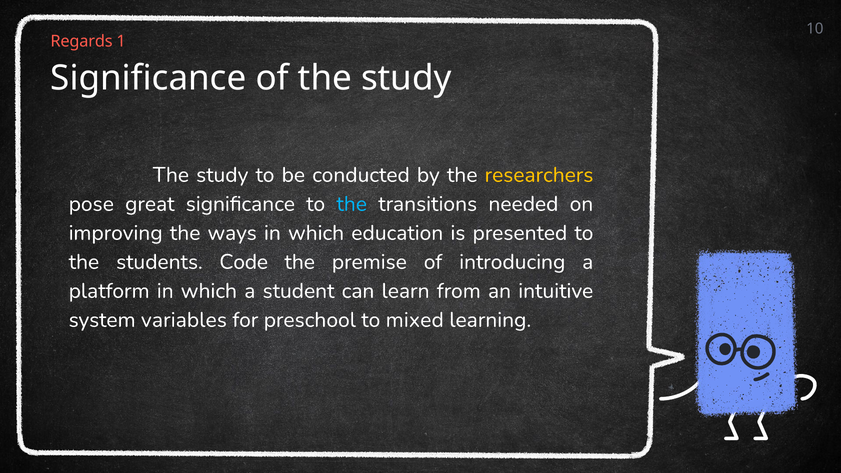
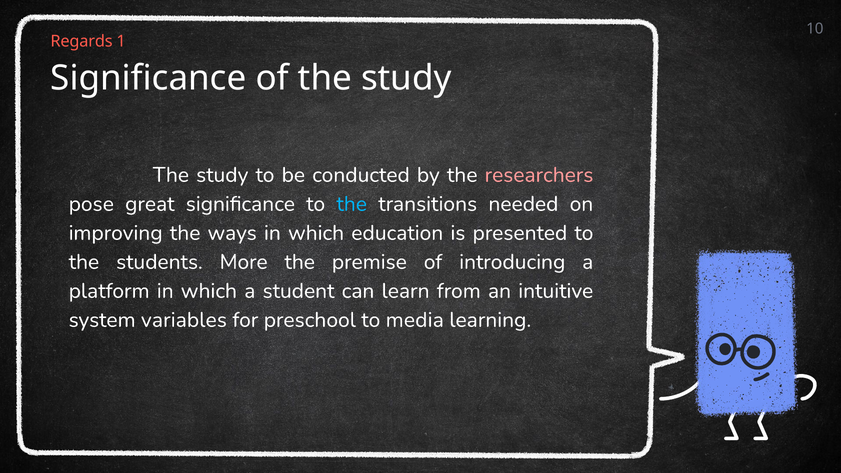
researchers colour: yellow -> pink (539, 175)
Code: Code -> More (244, 262)
mixed: mixed -> media (415, 320)
